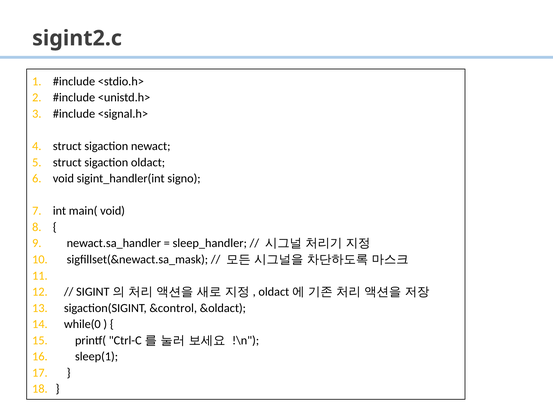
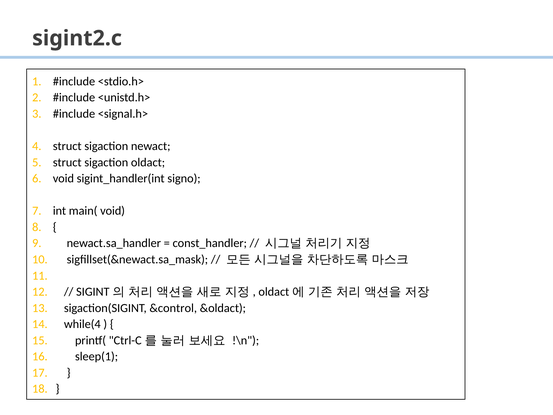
sleep_handler: sleep_handler -> const_handler (210, 243)
while(0: while(0 -> while(4 (82, 324)
